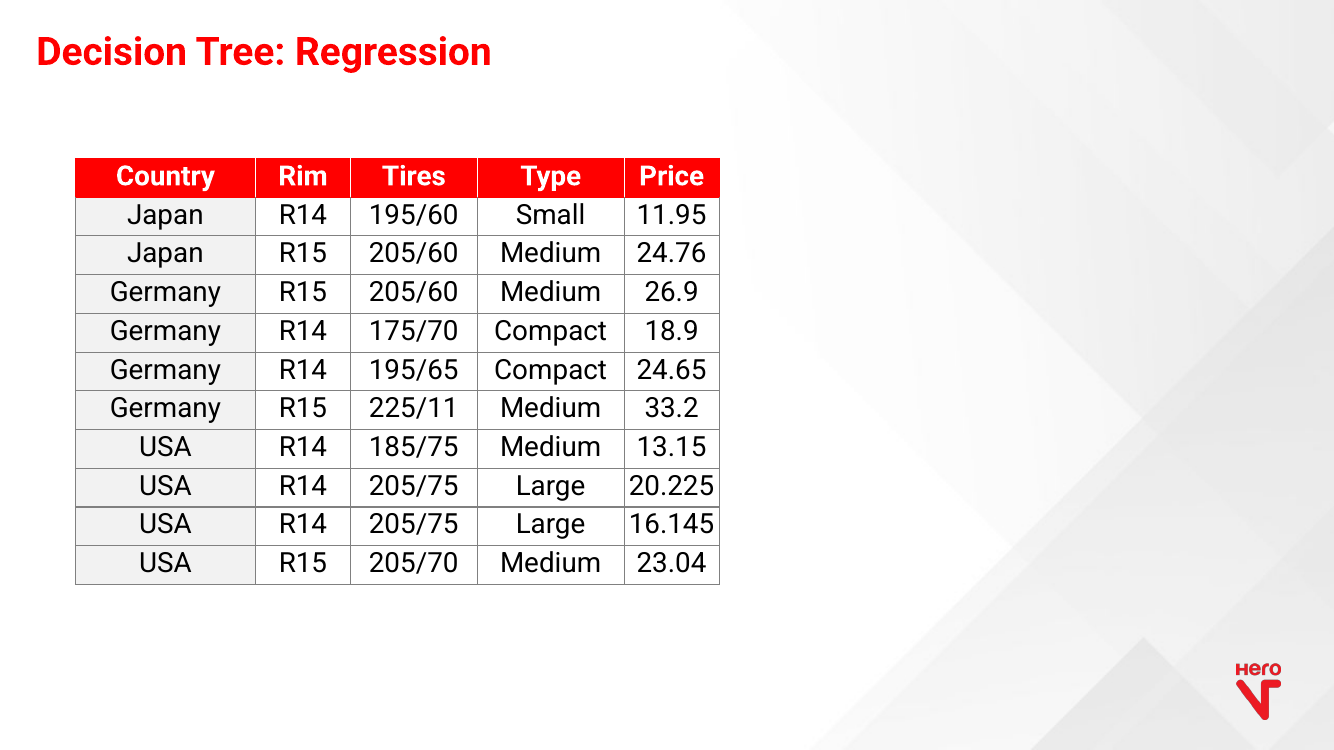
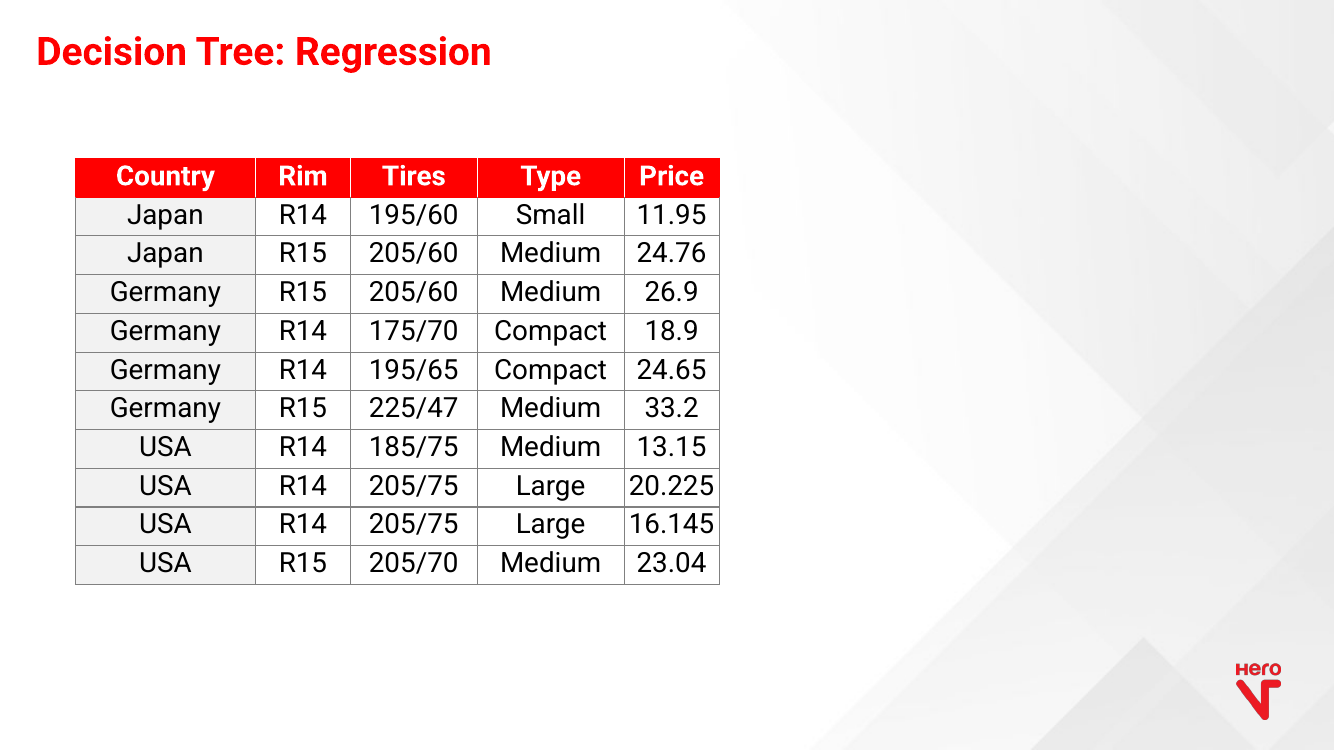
225/11: 225/11 -> 225/47 (414, 409)
